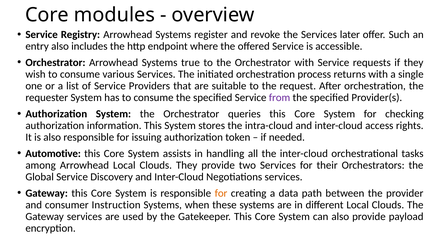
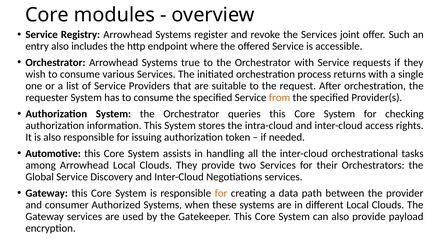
later: later -> joint (350, 35)
from colour: purple -> orange (280, 98)
Instruction: Instruction -> Authorized (116, 205)
